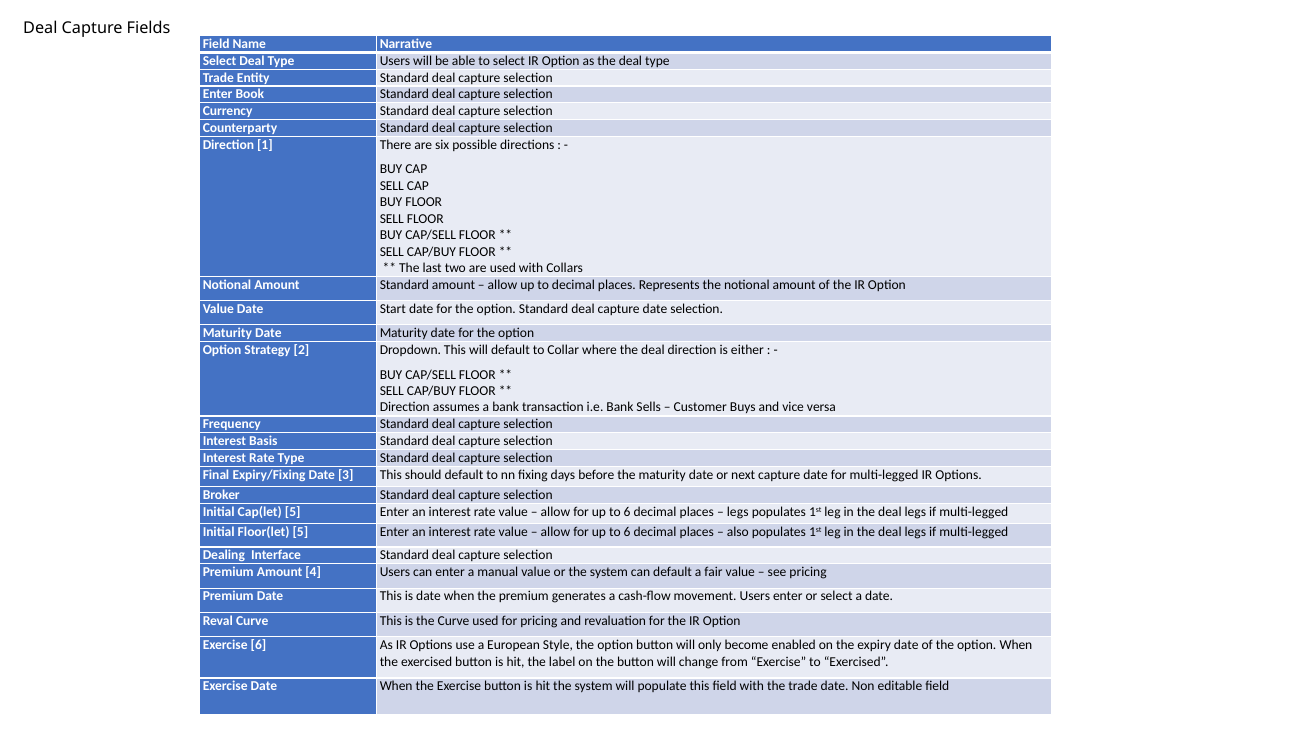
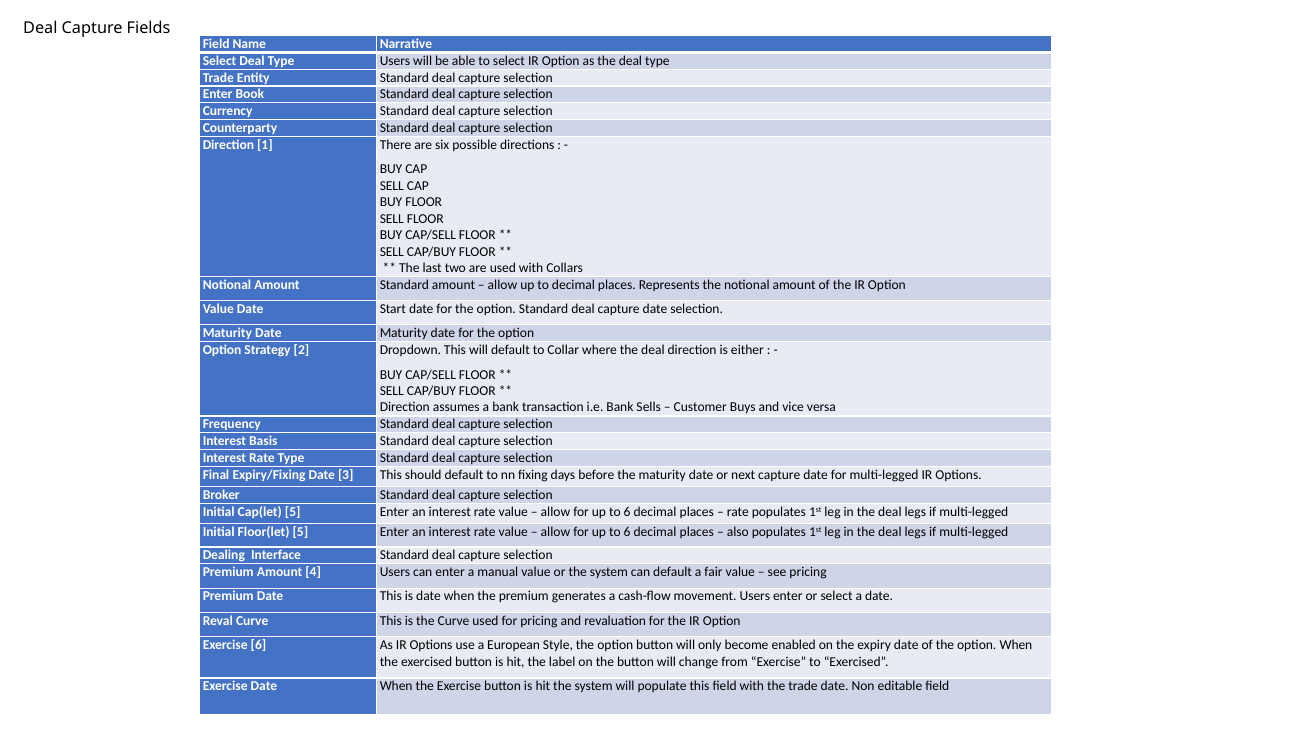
legs: legs -> rate (738, 512)
